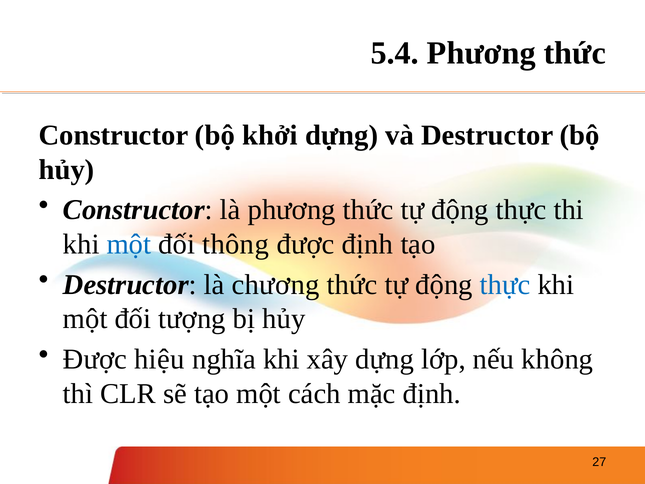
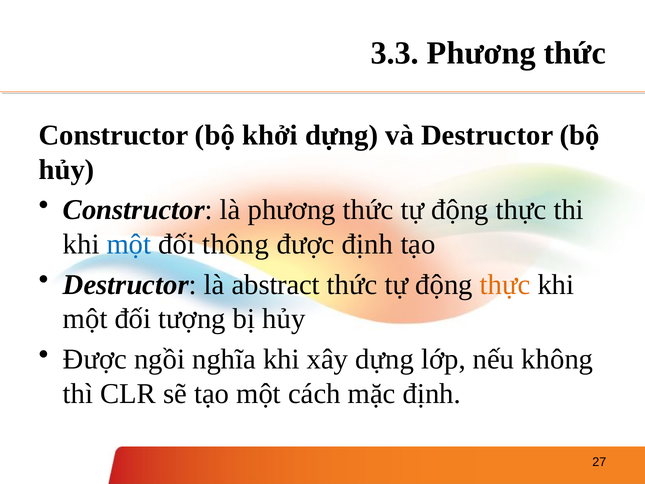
5.4: 5.4 -> 3.3 (395, 53)
chương: chương -> abstract (276, 284)
thực colour: blue -> orange (505, 284)
hiệu: hiệu -> ngồi (160, 359)
